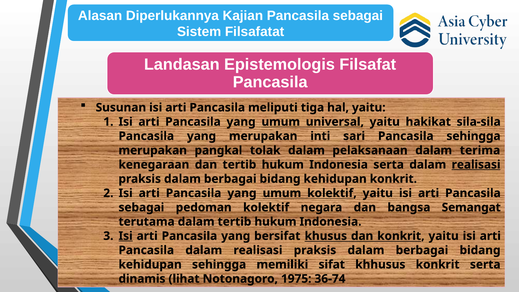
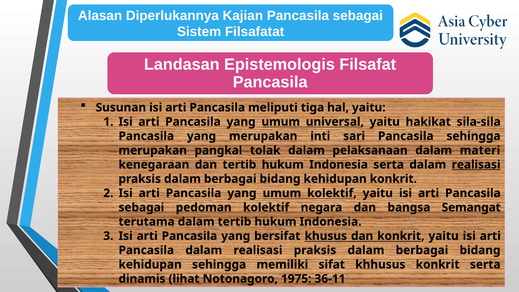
terima: terima -> materi (480, 150)
Isi underline: present -> none (126, 236)
36-74: 36-74 -> 36-11 (330, 279)
